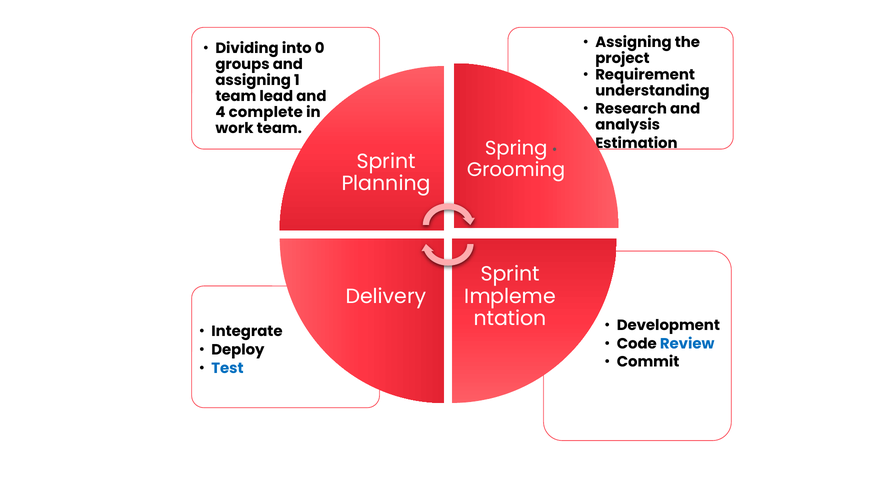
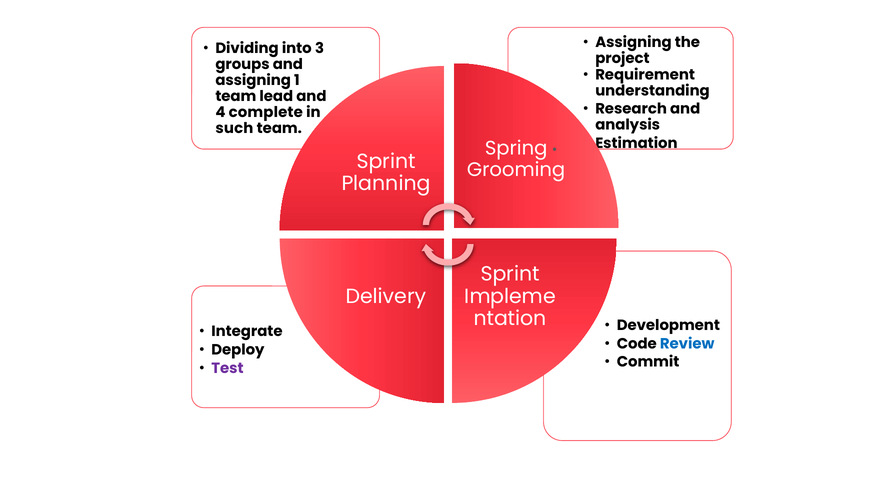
0: 0 -> 3 (320, 48)
work: work -> such (234, 129)
Test colour: blue -> purple (227, 368)
